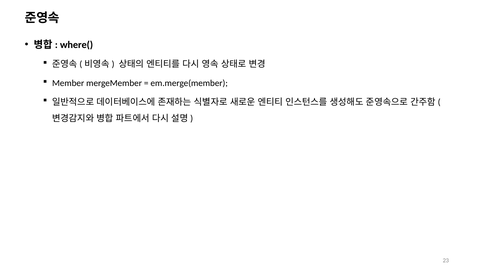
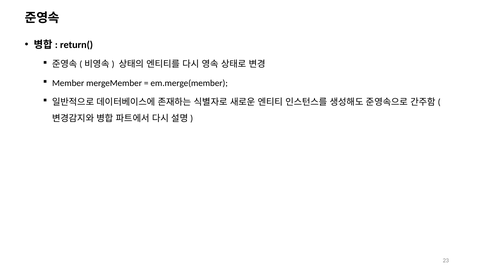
where(: where( -> return( (76, 45)
